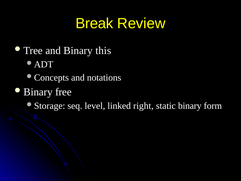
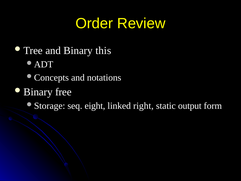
Break: Break -> Order (94, 23)
level: level -> eight (95, 106)
static binary: binary -> output (190, 106)
